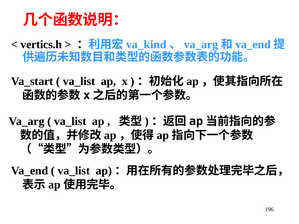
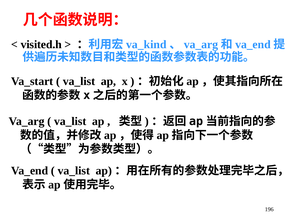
vertics.h: vertics.h -> visited.h (41, 45)
